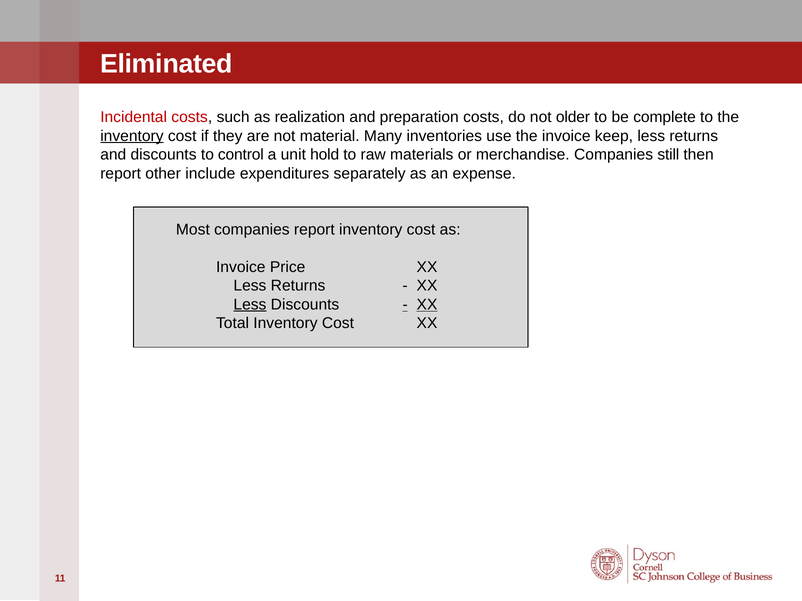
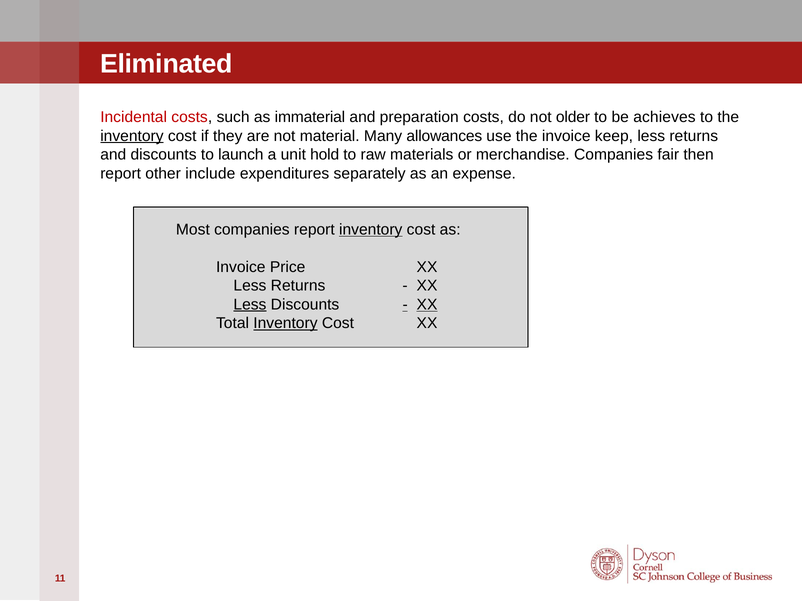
realization: realization -> immaterial (310, 117)
complete: complete -> achieves (664, 117)
inventories: inventories -> allowances (444, 136)
control: control -> launch (241, 155)
still: still -> fair (668, 155)
inventory underline: none -> present (371, 230)
Inventory underline: none -> present (285, 323)
